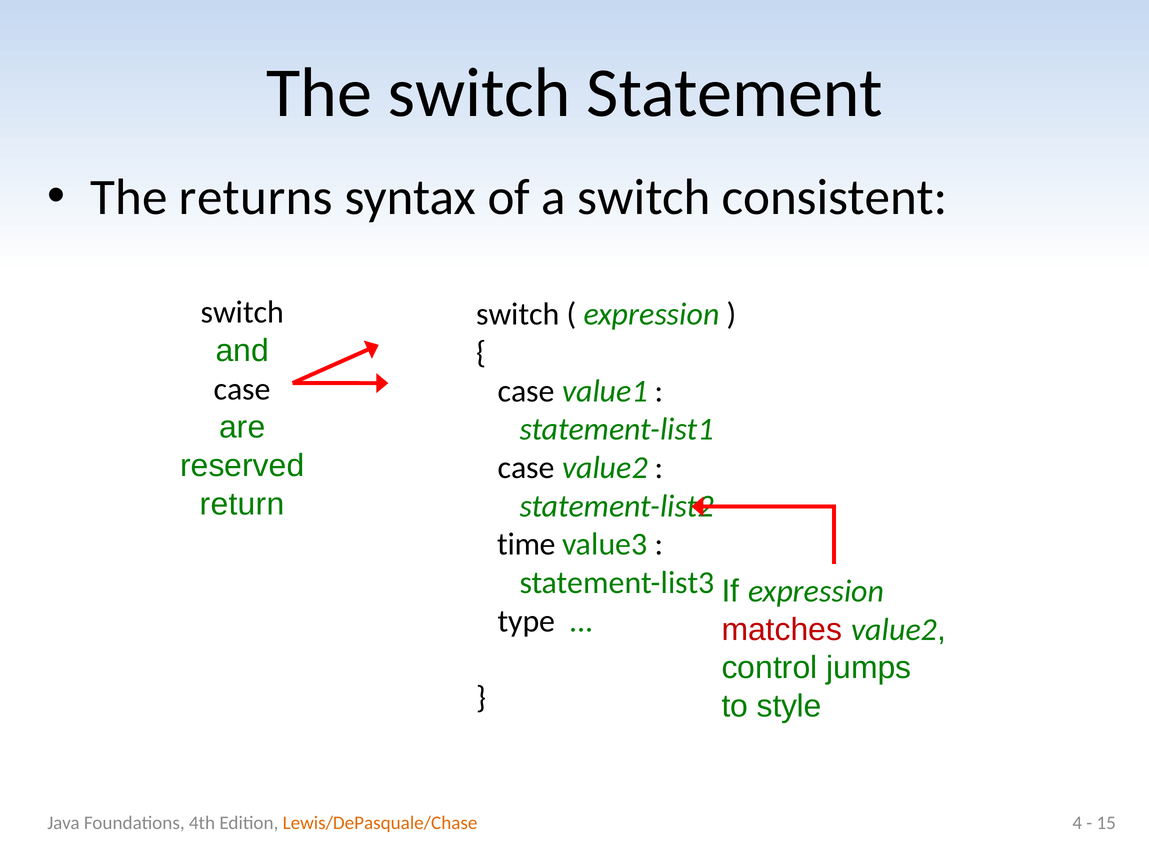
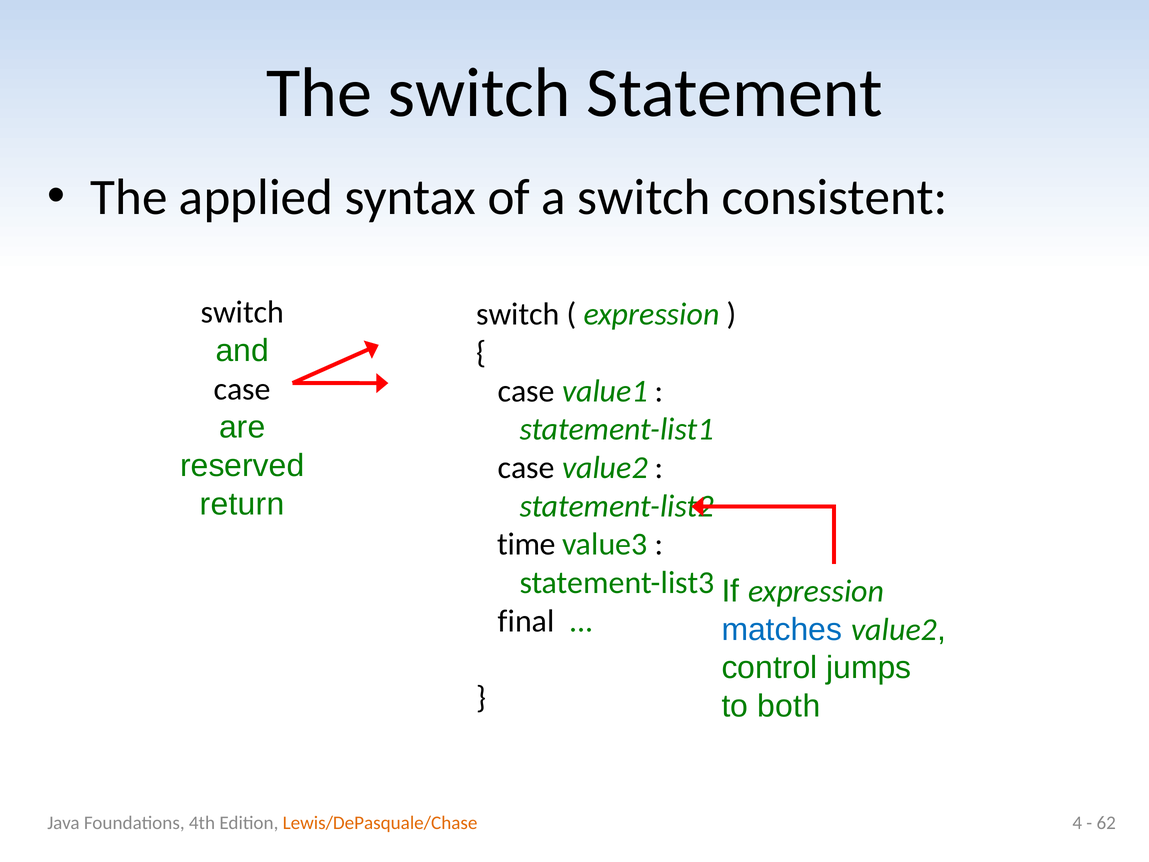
returns: returns -> applied (256, 198)
type: type -> final (526, 621)
matches colour: red -> blue (782, 629)
style: style -> both (789, 706)
15: 15 -> 62 (1106, 823)
